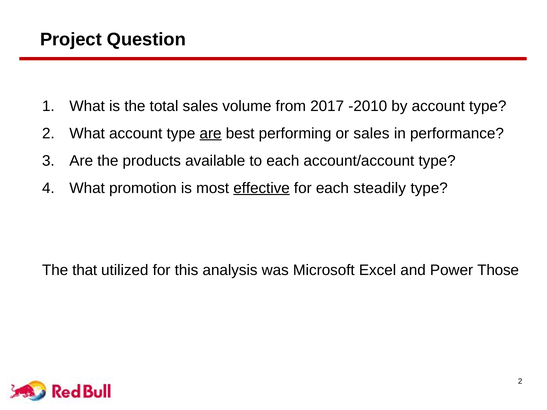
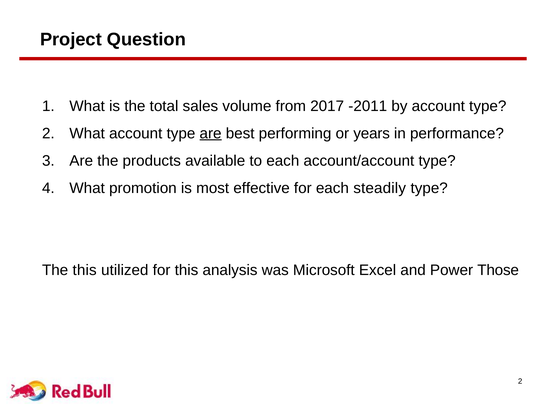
-2010: -2010 -> -2011 (368, 106)
or sales: sales -> years (372, 133)
effective underline: present -> none (262, 188)
The that: that -> this (85, 270)
